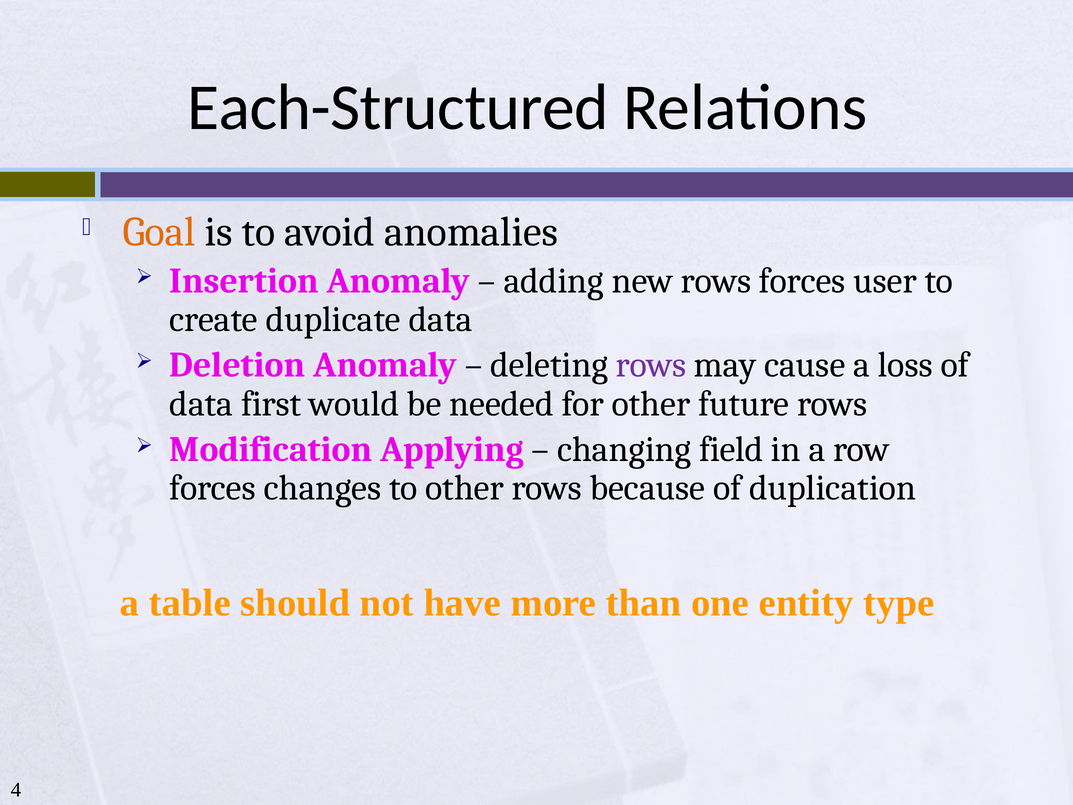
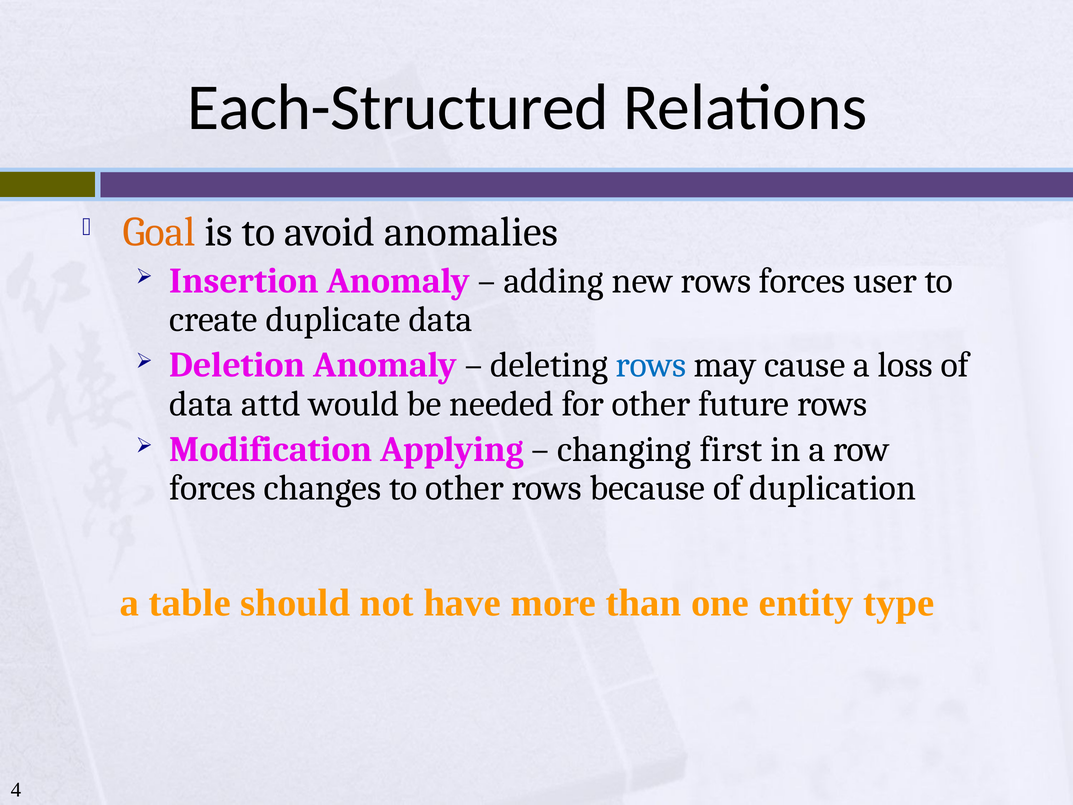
rows colour: purple -> blue (651, 365)
first: first -> attd (271, 404)
field: field -> first (731, 449)
